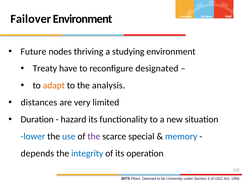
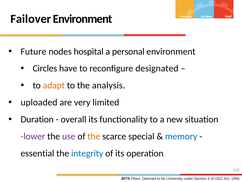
thriving: thriving -> hospital (89, 51)
studying: studying -> personal (128, 51)
Treaty: Treaty -> Circles (45, 68)
distances: distances -> uploaded (39, 102)
hazard: hazard -> overall (74, 119)
lower colour: blue -> purple (33, 136)
use colour: blue -> purple (69, 136)
the colour: purple -> orange (94, 136)
depends: depends -> essential (37, 153)
